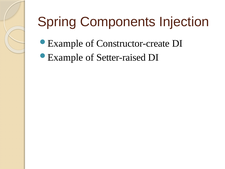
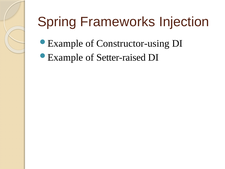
Components: Components -> Frameworks (118, 22)
Constructor-create: Constructor-create -> Constructor-using (133, 43)
